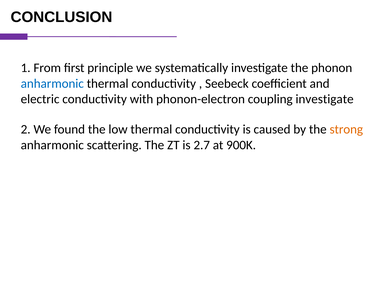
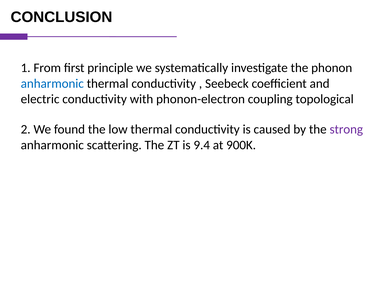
coupling investigate: investigate -> topological (325, 99)
strong colour: orange -> purple (346, 129)
2.7: 2.7 -> 9.4 (202, 145)
